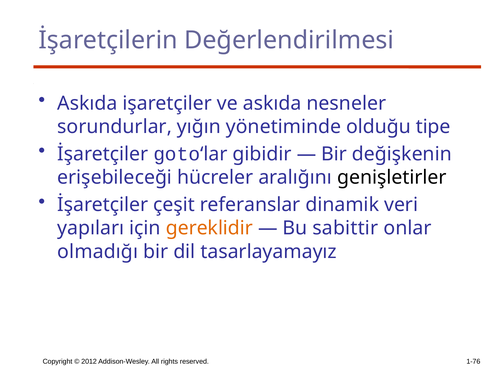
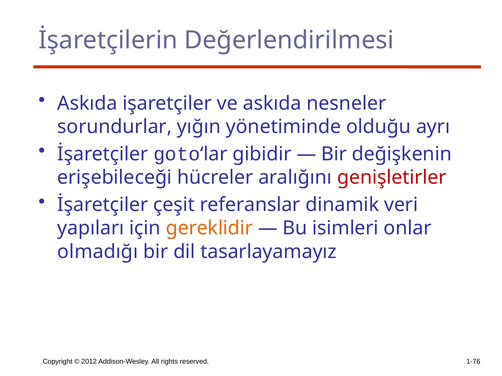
tipe: tipe -> ayrı (433, 127)
genişletirler colour: black -> red (392, 178)
sabittir: sabittir -> isimleri (345, 228)
